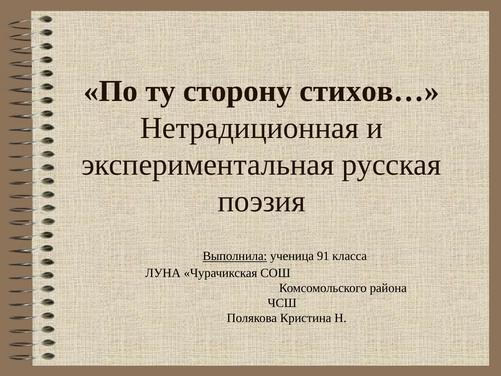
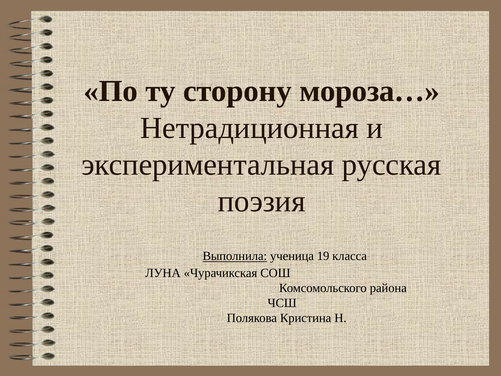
стихов…: стихов… -> мороза… (370, 91)
91: 91 -> 19 (323, 256)
